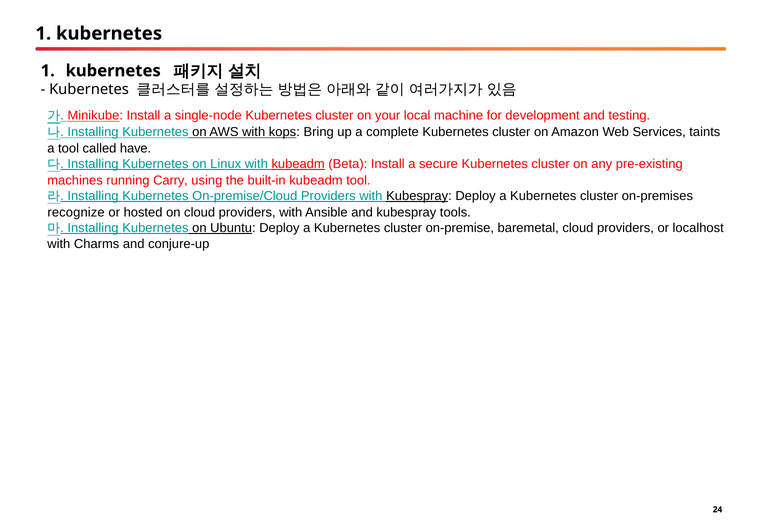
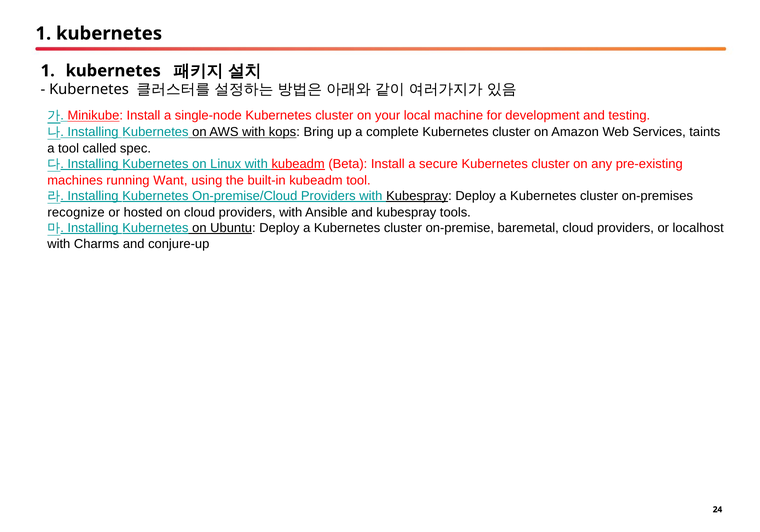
have: have -> spec (135, 148)
Carry: Carry -> Want (170, 180)
